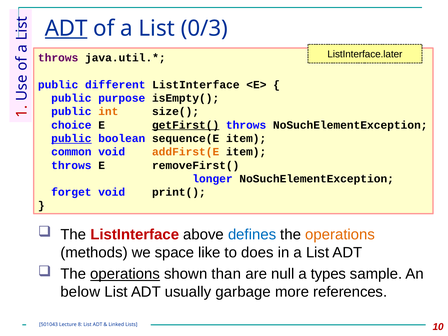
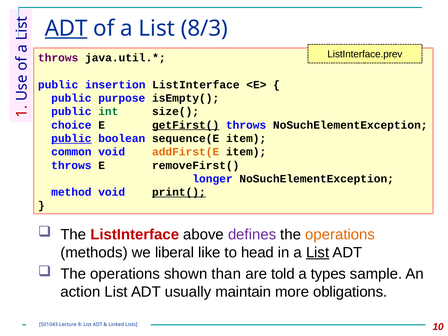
0/3: 0/3 -> 8/3 (204, 28)
ListInterface.later: ListInterface.later -> ListInterface.prev (365, 54)
different: different -> insertion (115, 85)
int colour: orange -> green (108, 112)
forget: forget -> method (71, 192)
print( underline: none -> present (179, 192)
defines colour: blue -> purple (252, 234)
space: space -> liberal (175, 252)
does: does -> head (258, 252)
List underline: none -> present (318, 252)
operations underline: present -> none (125, 274)
null: null -> told (283, 274)
below: below -> action (80, 292)
garbage: garbage -> maintain (243, 292)
references: references -> obligations (350, 292)
